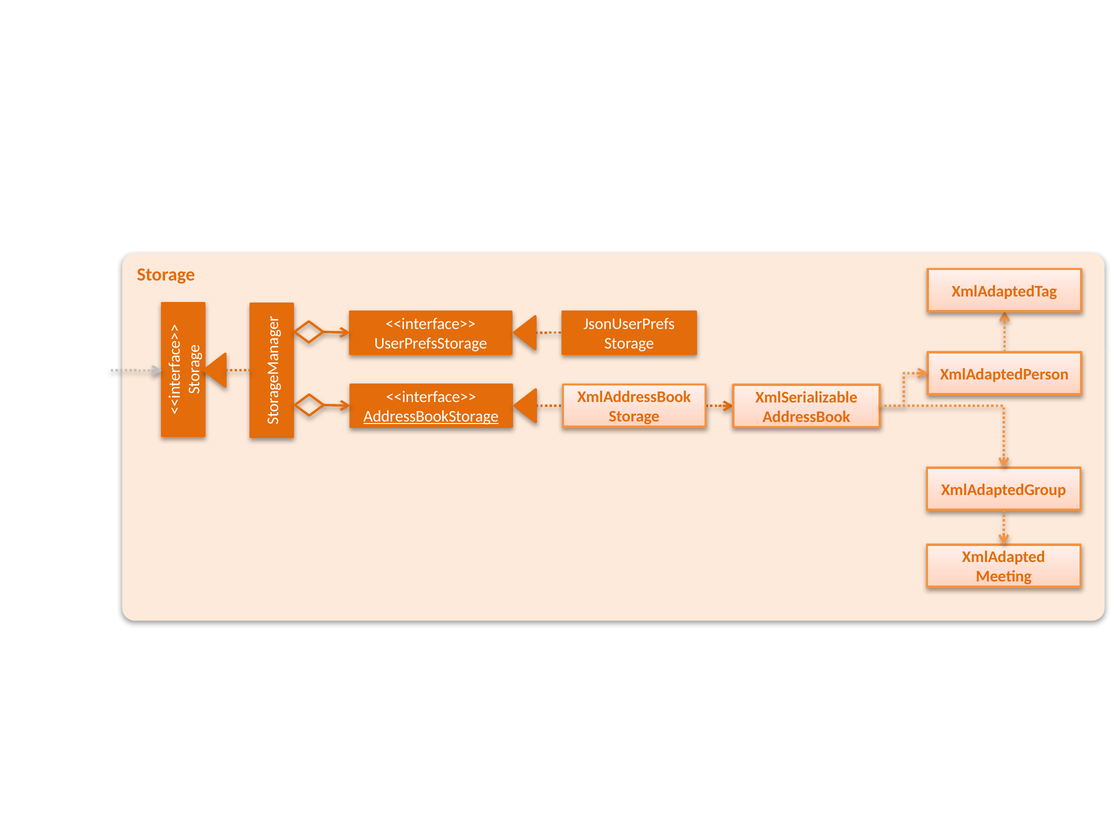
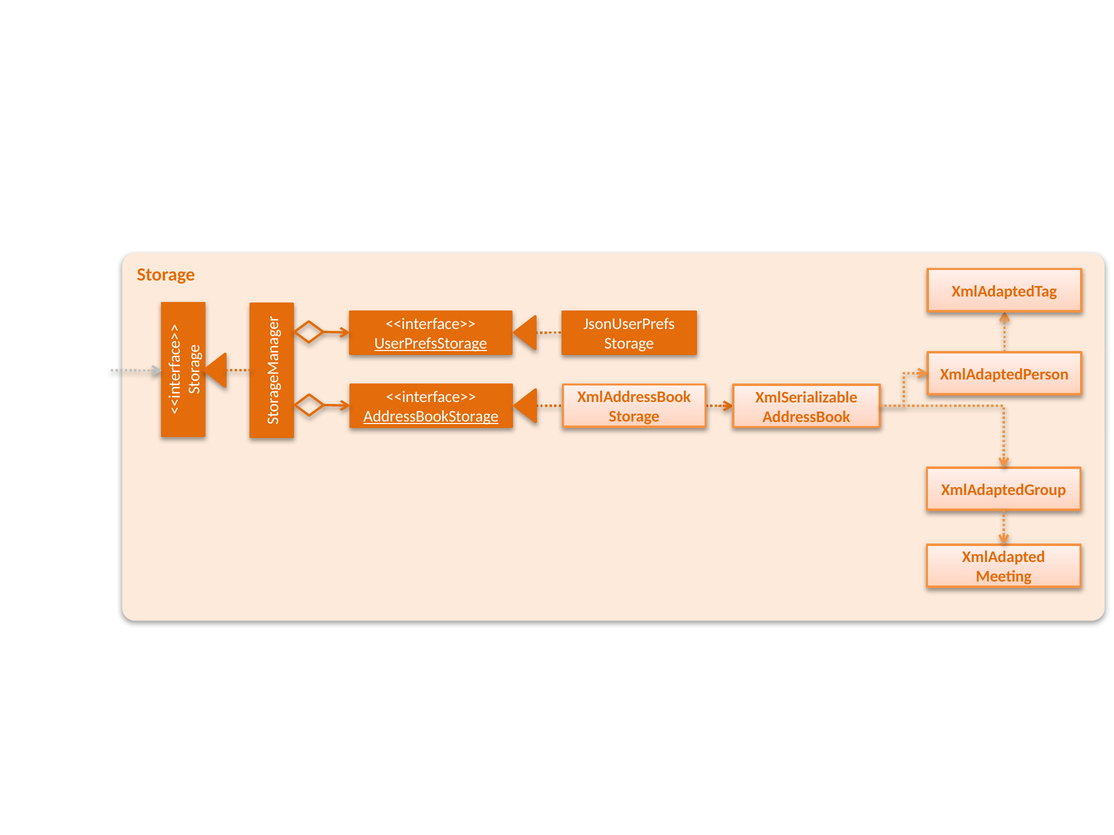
UserPrefsStorage underline: none -> present (431, 344)
